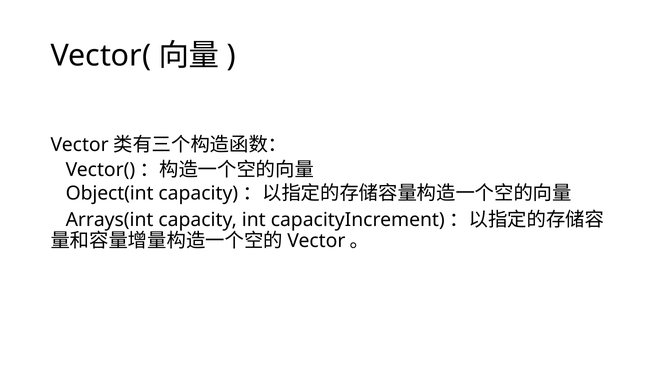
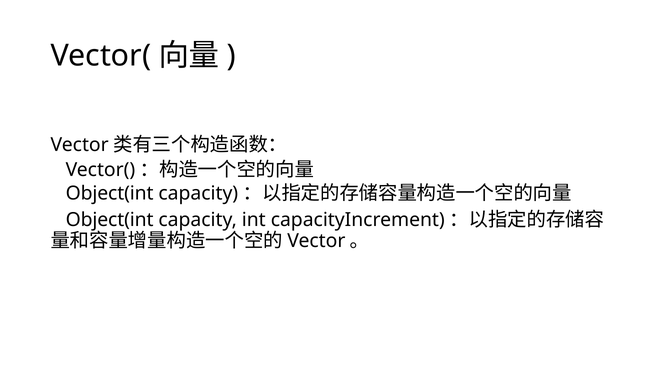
Arrays(int: Arrays(int -> Object(int (110, 220)
